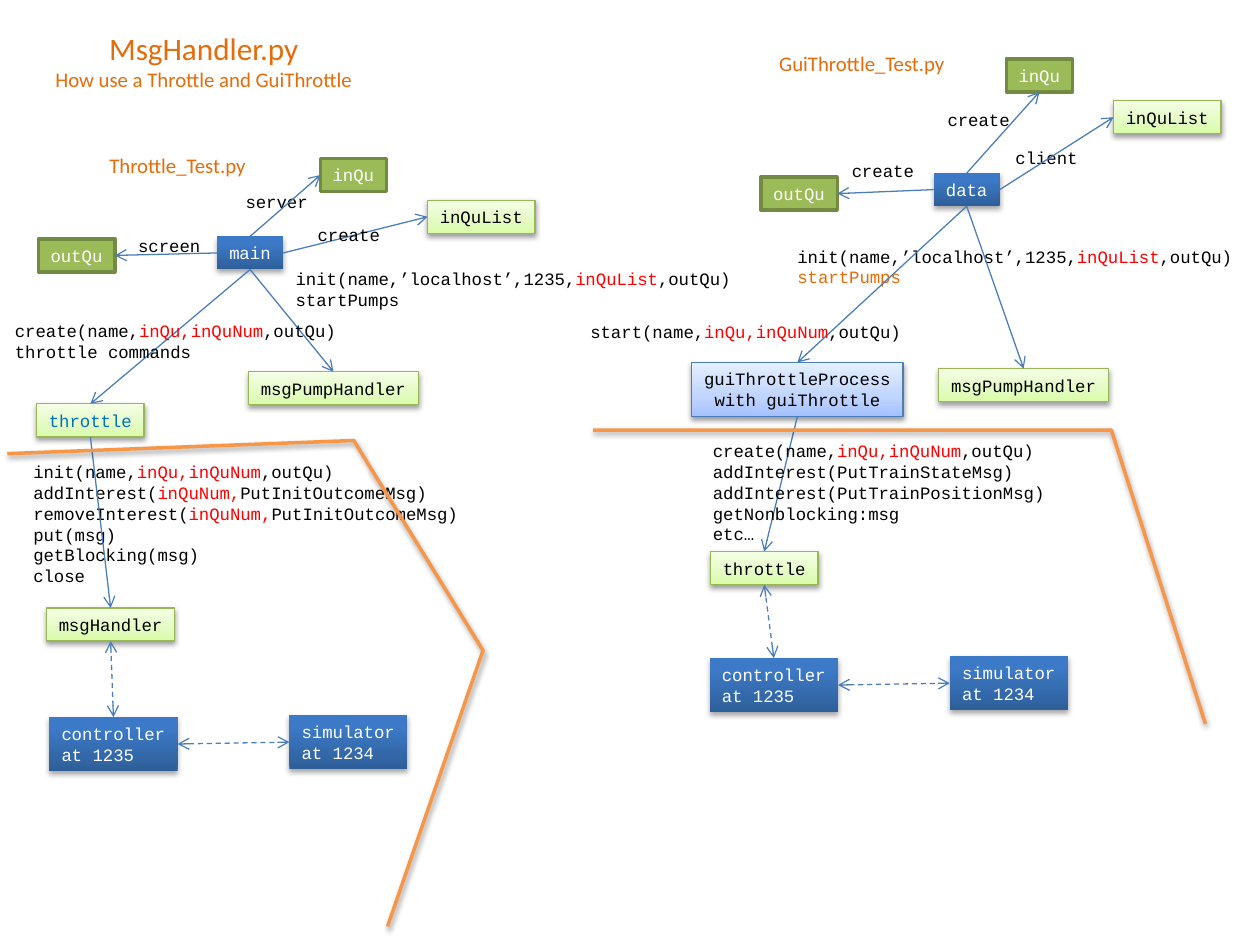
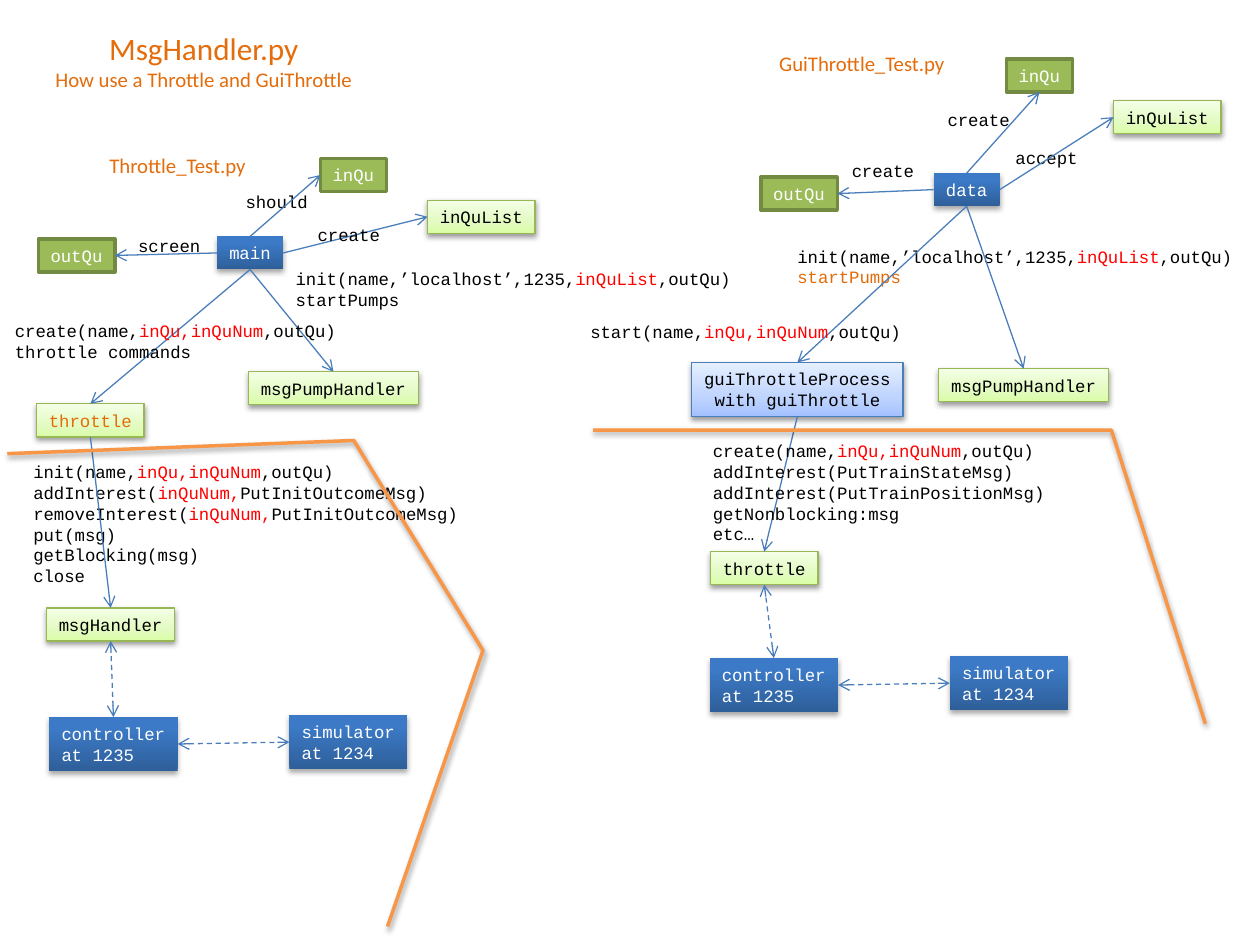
client: client -> accept (1047, 159)
server: server -> should (277, 203)
throttle colour: blue -> orange (90, 422)
